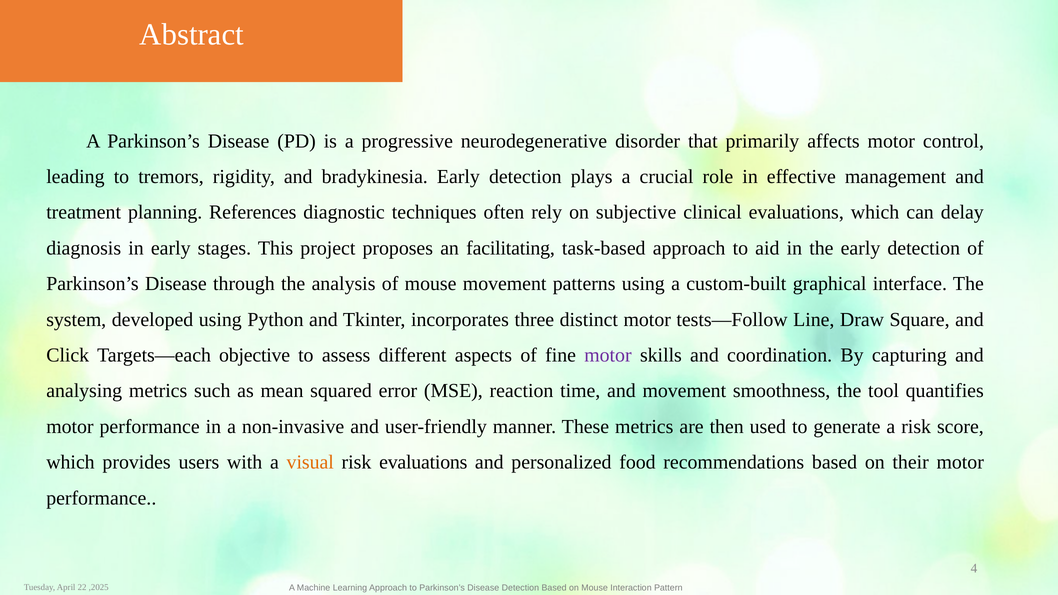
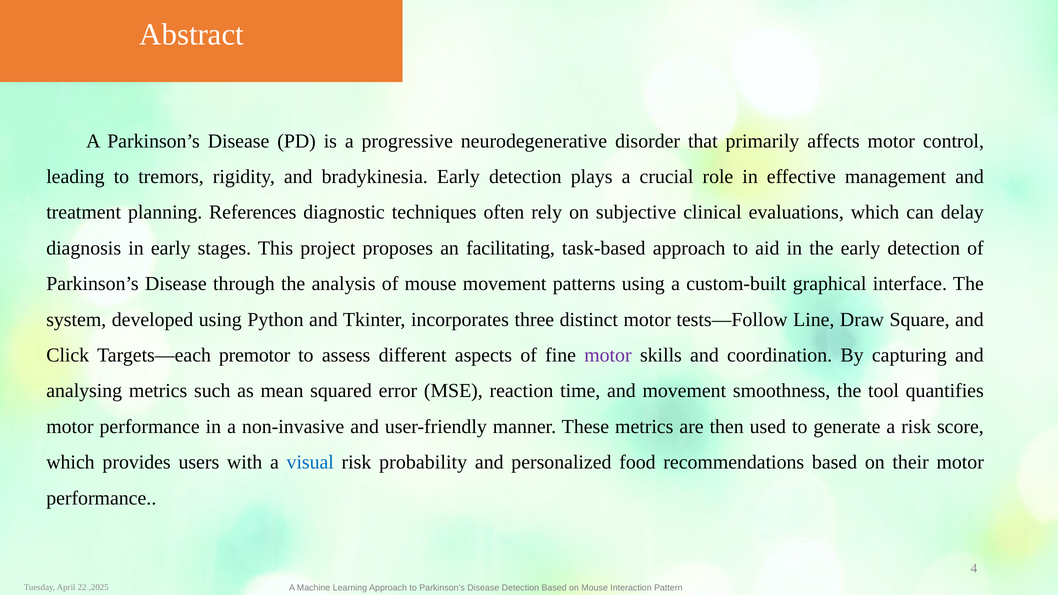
objective: objective -> premotor (255, 355)
visual colour: orange -> blue (310, 462)
risk evaluations: evaluations -> probability (423, 462)
